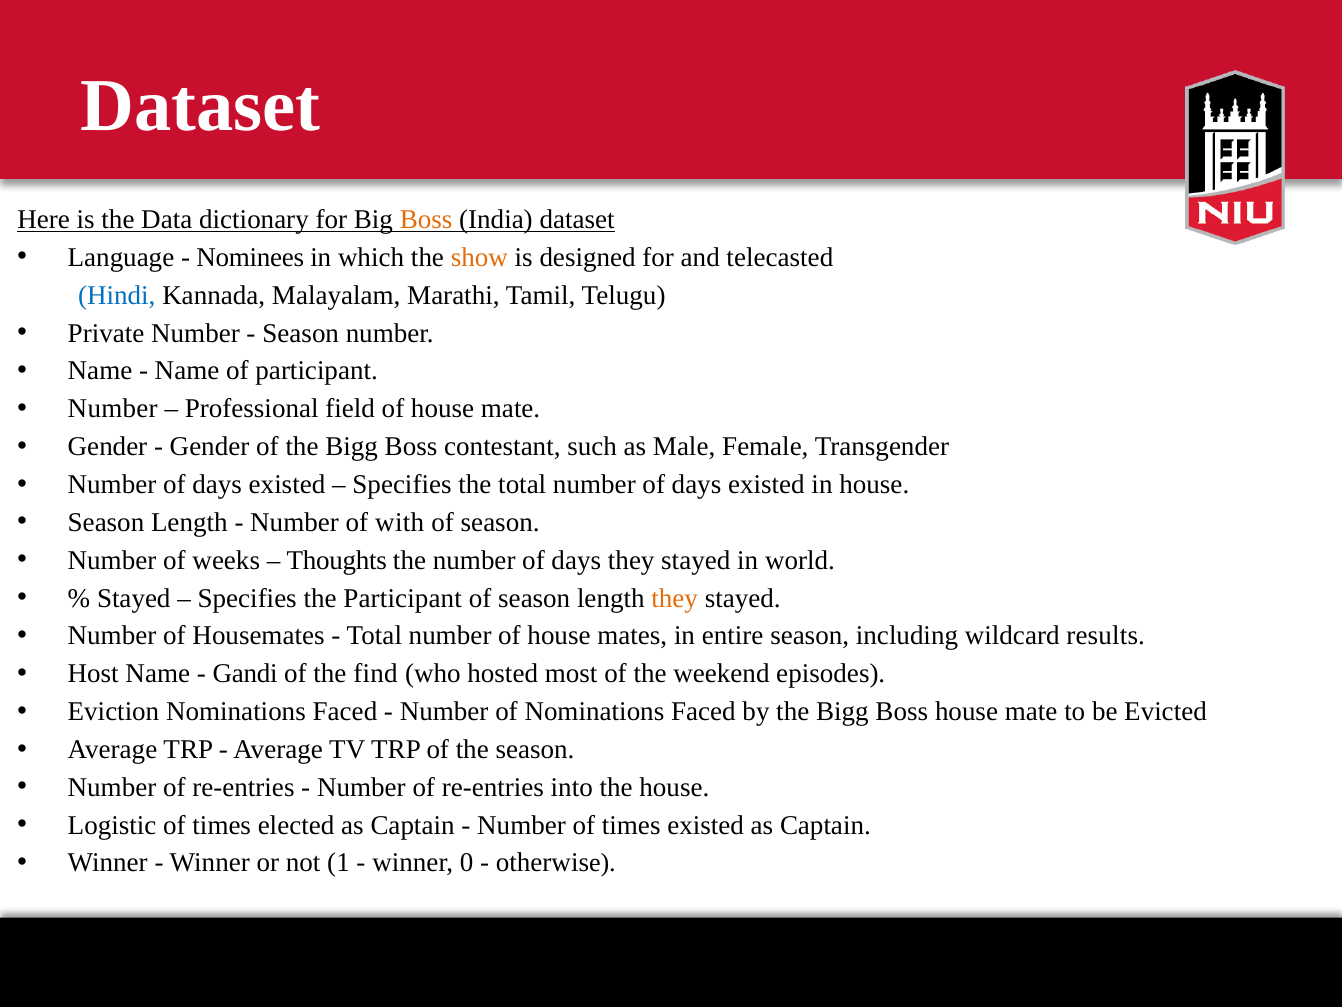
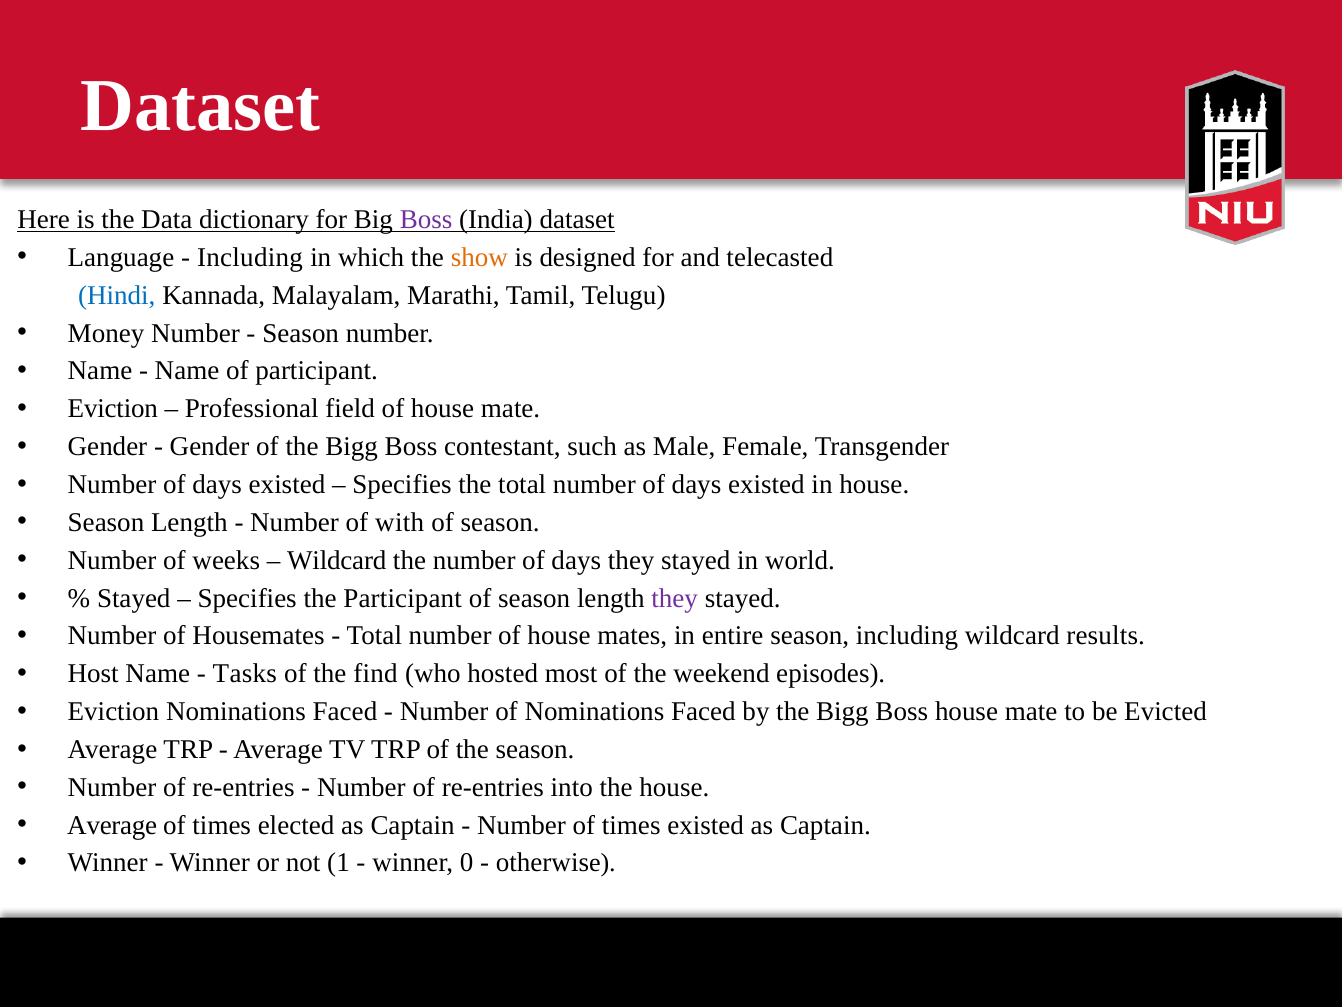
Boss colour: orange -> purple (426, 220)
Nominees: Nominees -> Including (250, 257)
Private: Private -> Money (106, 333)
Number: Number -> Eviction (113, 409)
Thoughts: Thoughts -> Wildcard (337, 560)
they colour: orange -> purple (675, 598)
Gandi: Gandi -> Tasks (245, 673)
Logistic: Logistic -> Average (112, 825)
